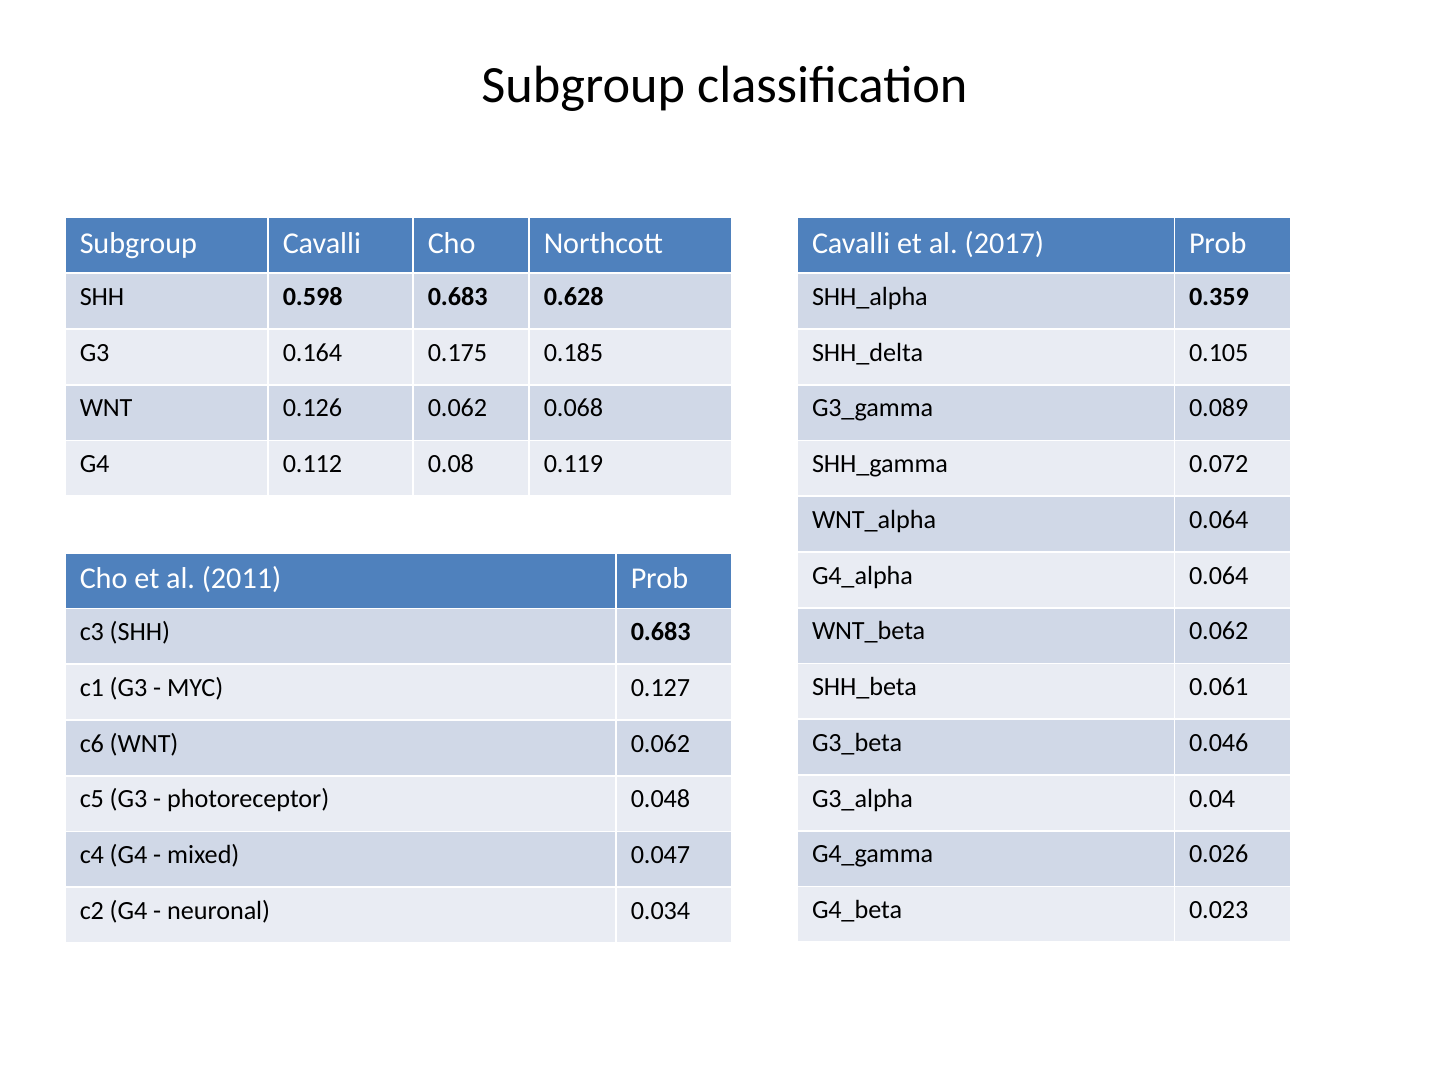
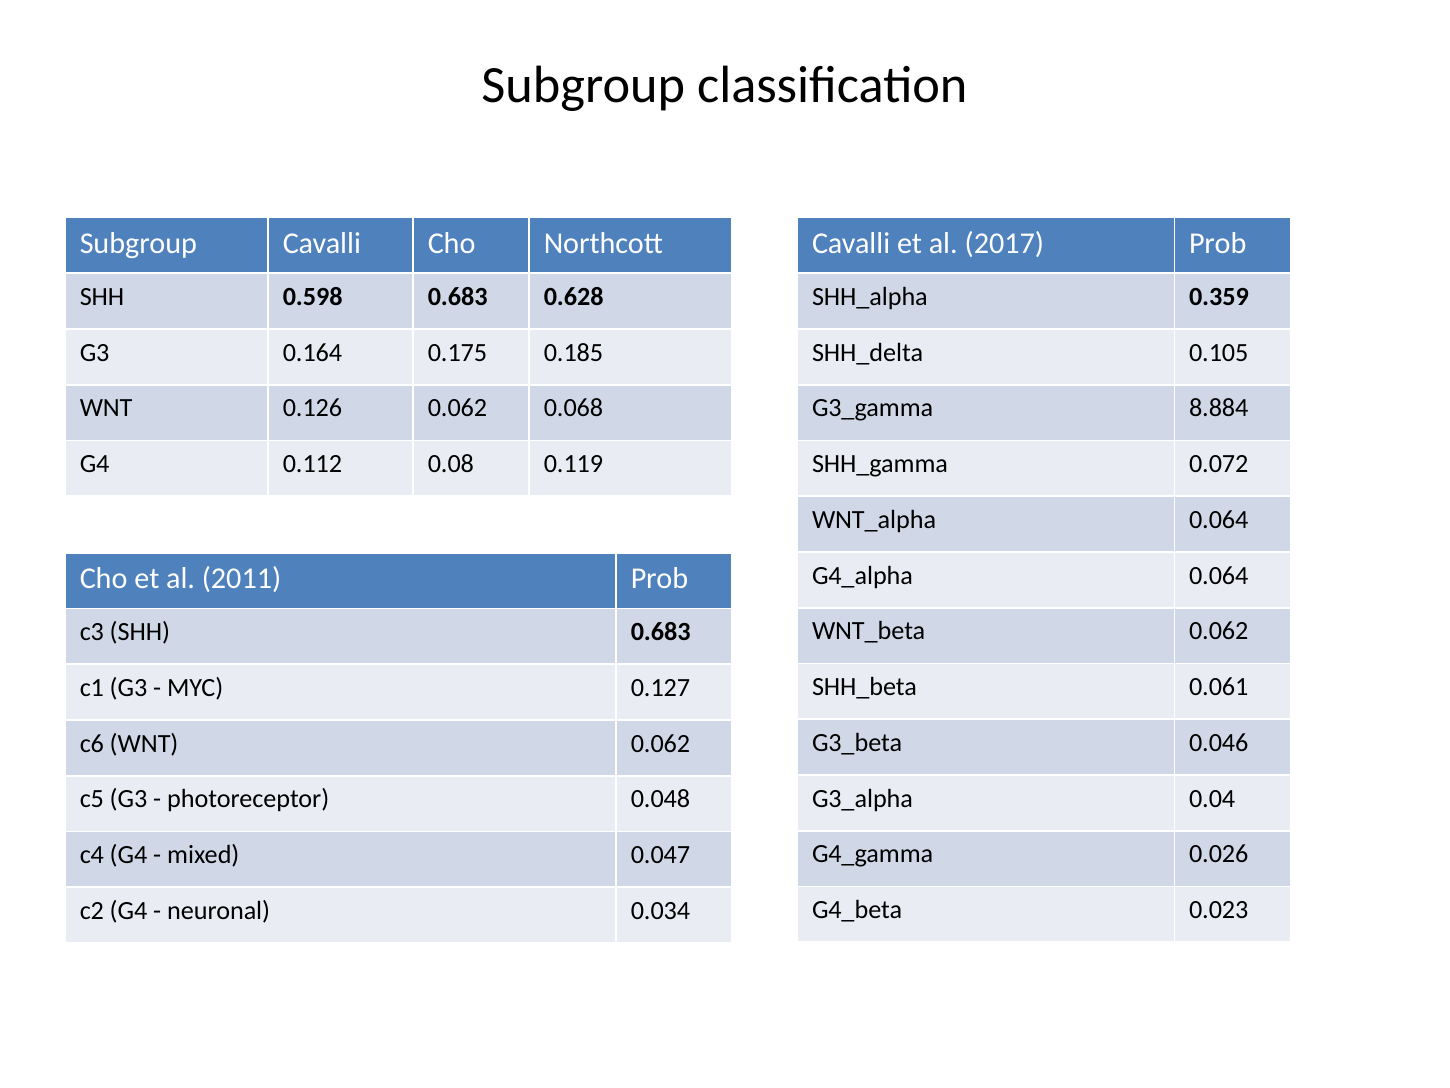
0.089: 0.089 -> 8.884 (1219, 408)
